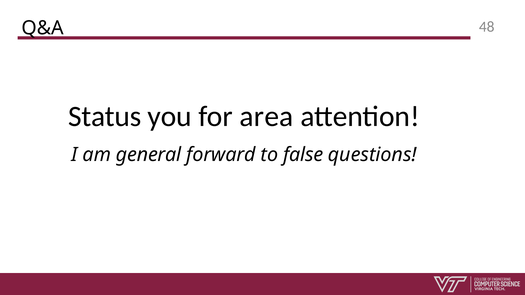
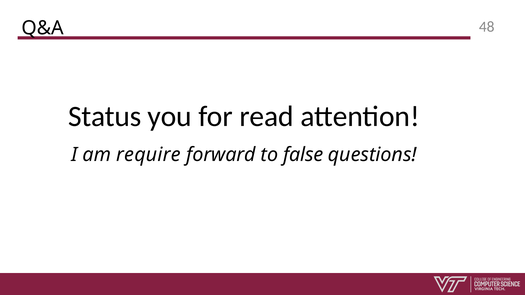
area: area -> read (267, 117)
general: general -> require (148, 155)
